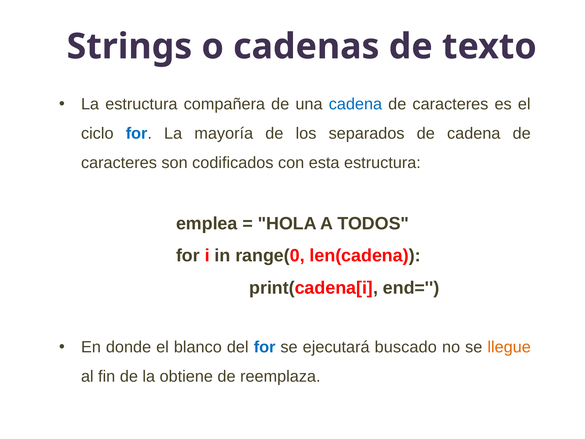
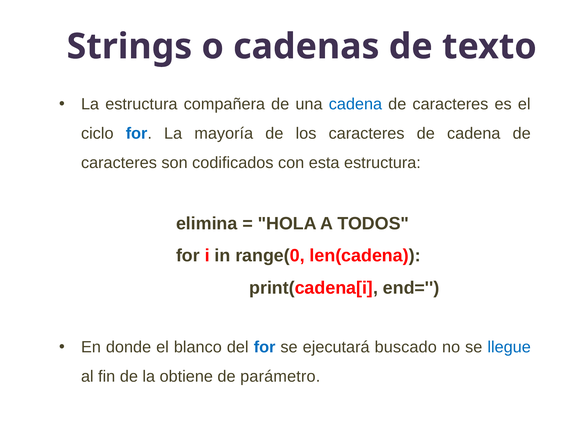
los separados: separados -> caracteres (367, 133)
emplea: emplea -> elimina (207, 223)
llegue colour: orange -> blue (509, 347)
reemplaza: reemplaza -> parámetro (280, 376)
